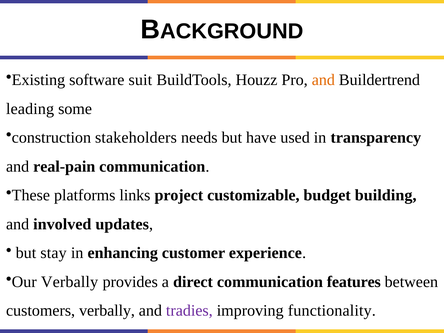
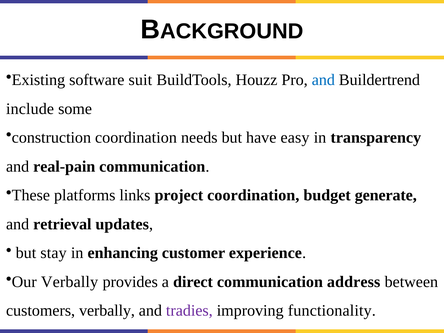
and colour: orange -> blue (323, 80)
leading: leading -> include (30, 109)
construction stakeholders: stakeholders -> coordination (136, 138)
used: used -> easy (295, 138)
project customizable: customizable -> coordination (253, 195)
building: building -> generate (386, 195)
involved: involved -> retrieval (62, 224)
features: features -> address (354, 282)
